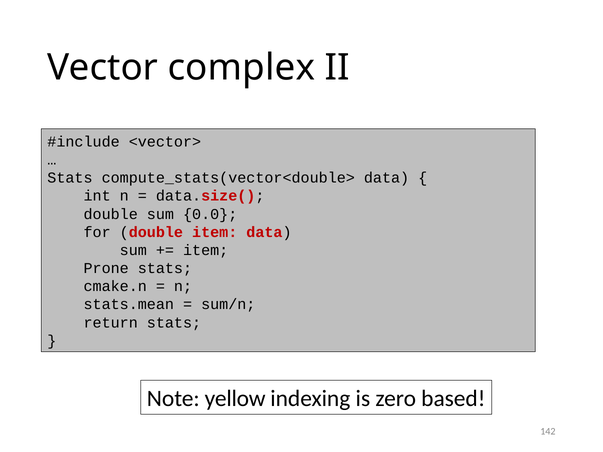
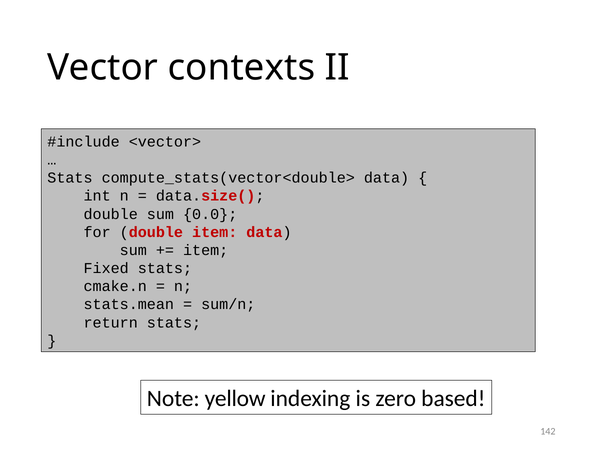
complex: complex -> contexts (241, 68)
Prone: Prone -> Fixed (106, 268)
